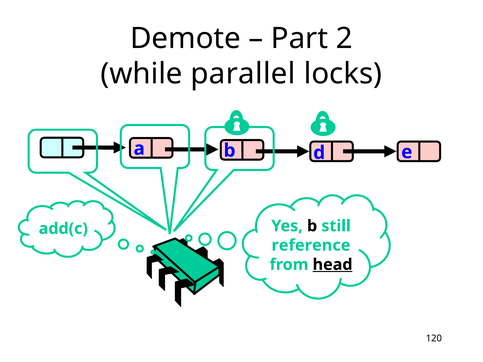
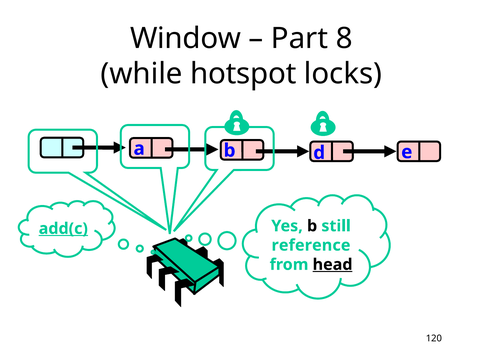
Demote: Demote -> Window (186, 38)
2: 2 -> 8 (344, 38)
parallel: parallel -> hotspot (243, 74)
add(c underline: none -> present (63, 229)
